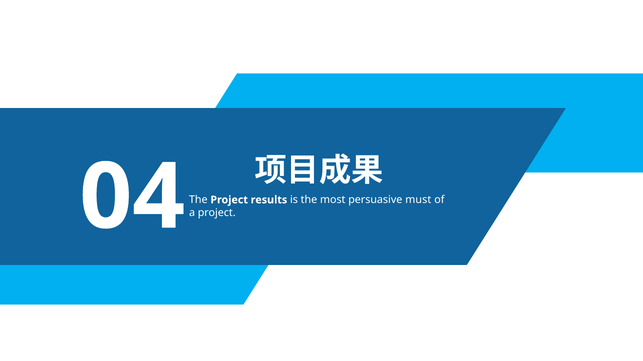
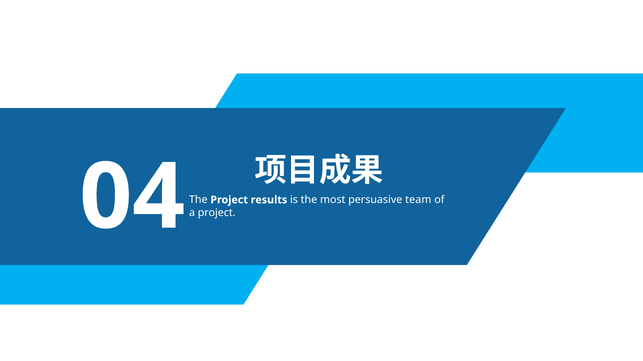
must: must -> team (418, 200)
